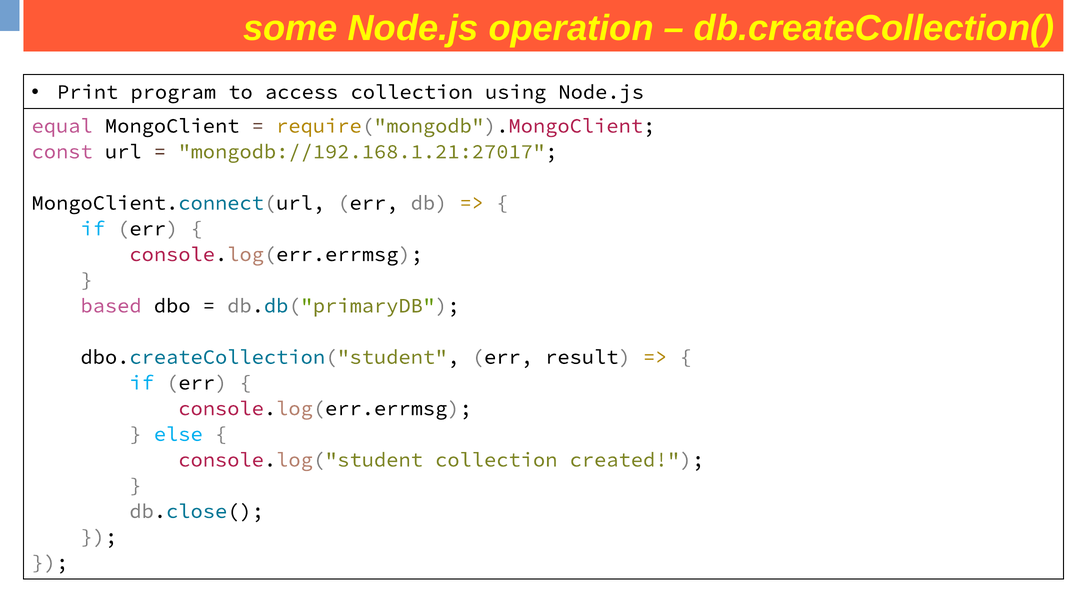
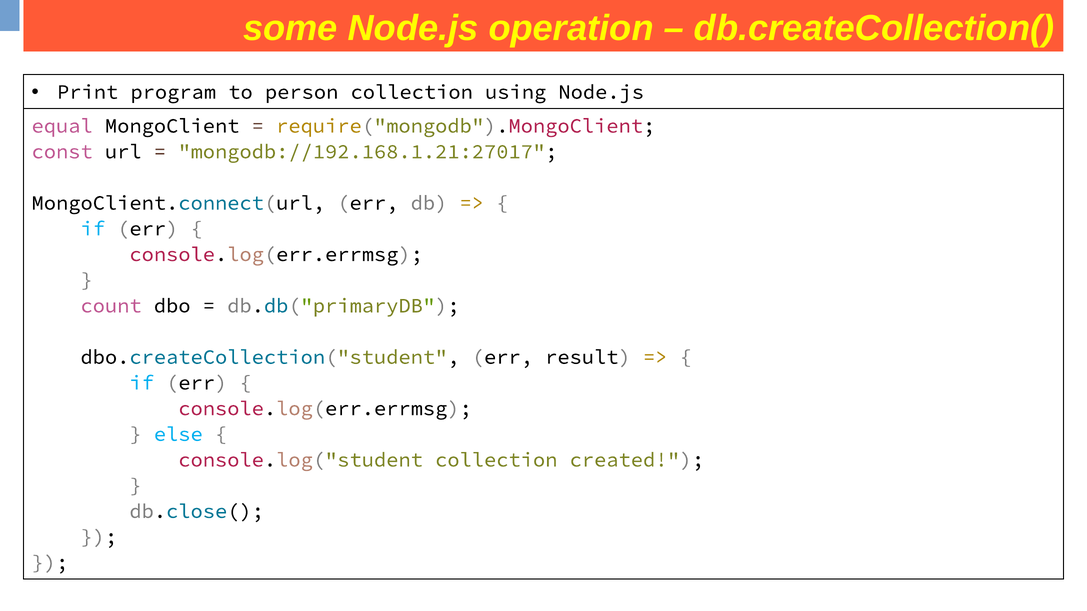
access: access -> person (302, 92)
based: based -> count (111, 306)
